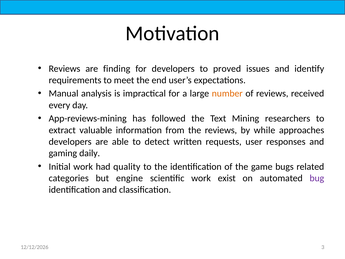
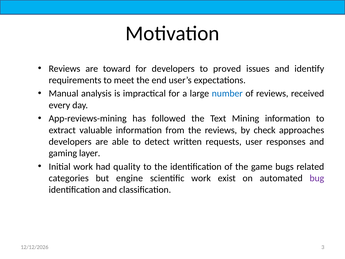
finding: finding -> toward (117, 69)
number colour: orange -> blue (227, 93)
Mining researchers: researchers -> information (288, 118)
while: while -> check (265, 130)
daily: daily -> layer (90, 153)
